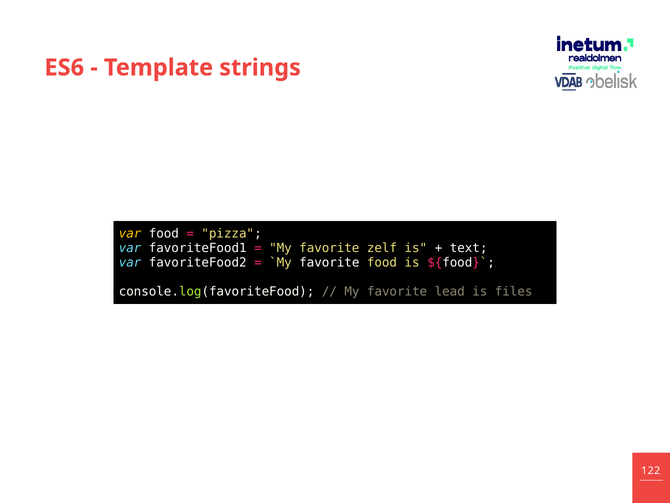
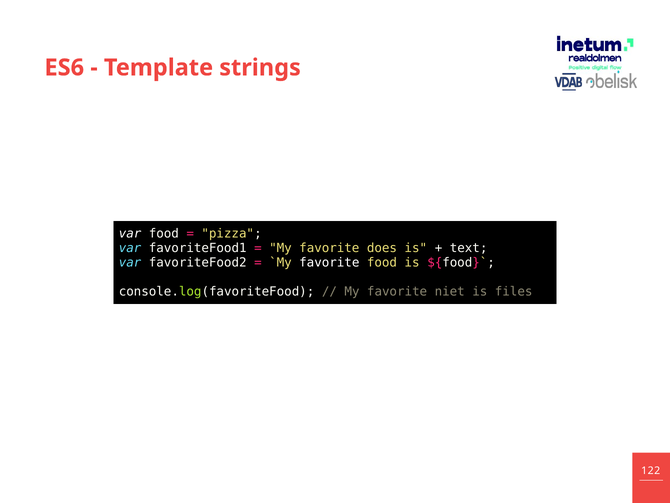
var colour: yellow -> white (130, 233)
zelf: zelf -> does (382, 248)
lead: lead -> niet (450, 292)
